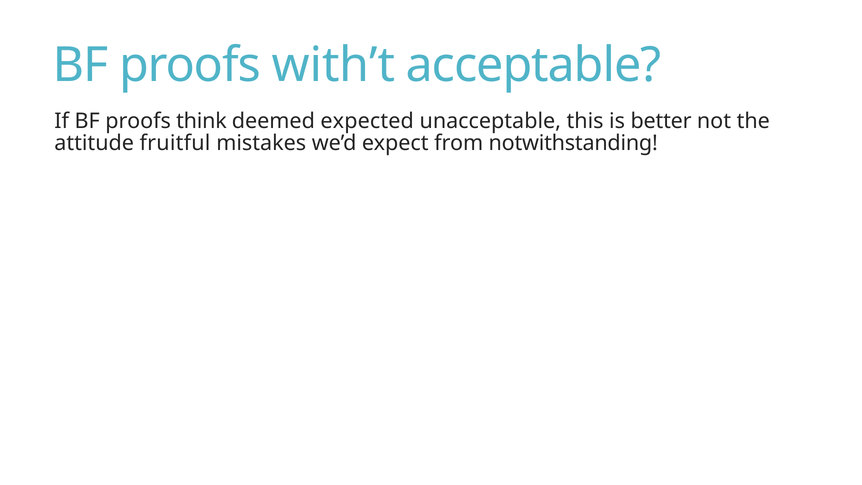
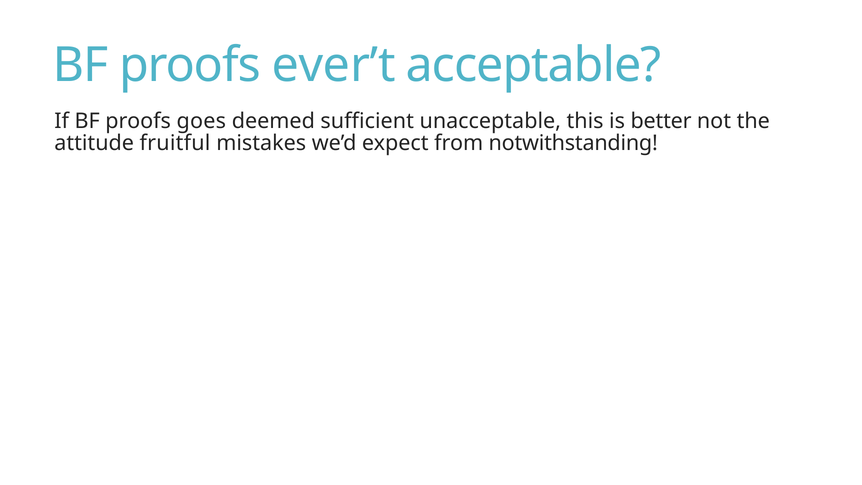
with’t: with’t -> ever’t (334, 65)
think: think -> goes (201, 121)
expected: expected -> sufficient (367, 121)
